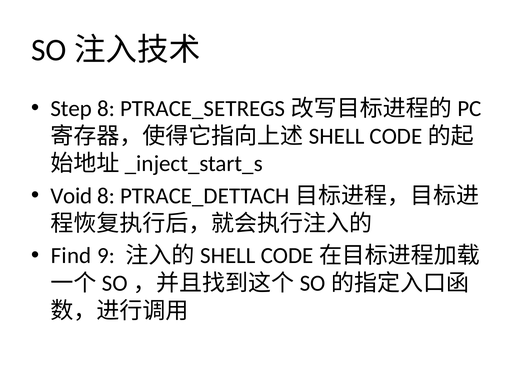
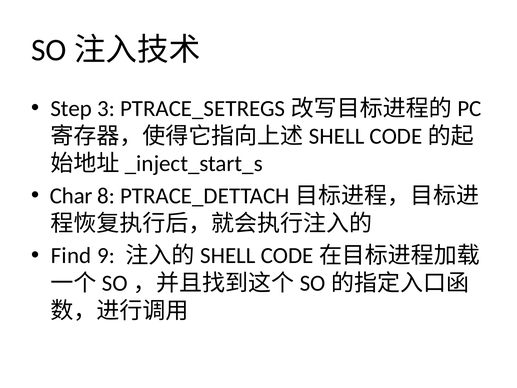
Step 8: 8 -> 3 (106, 108)
Void: Void -> Char (71, 196)
